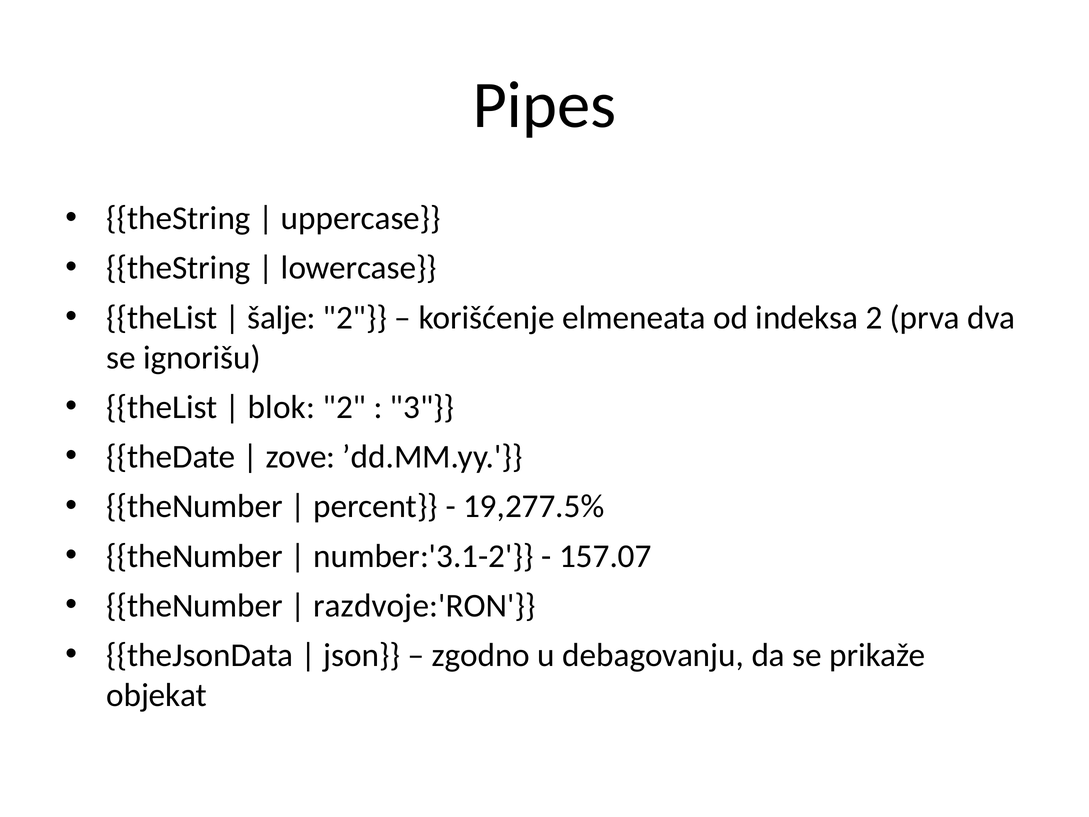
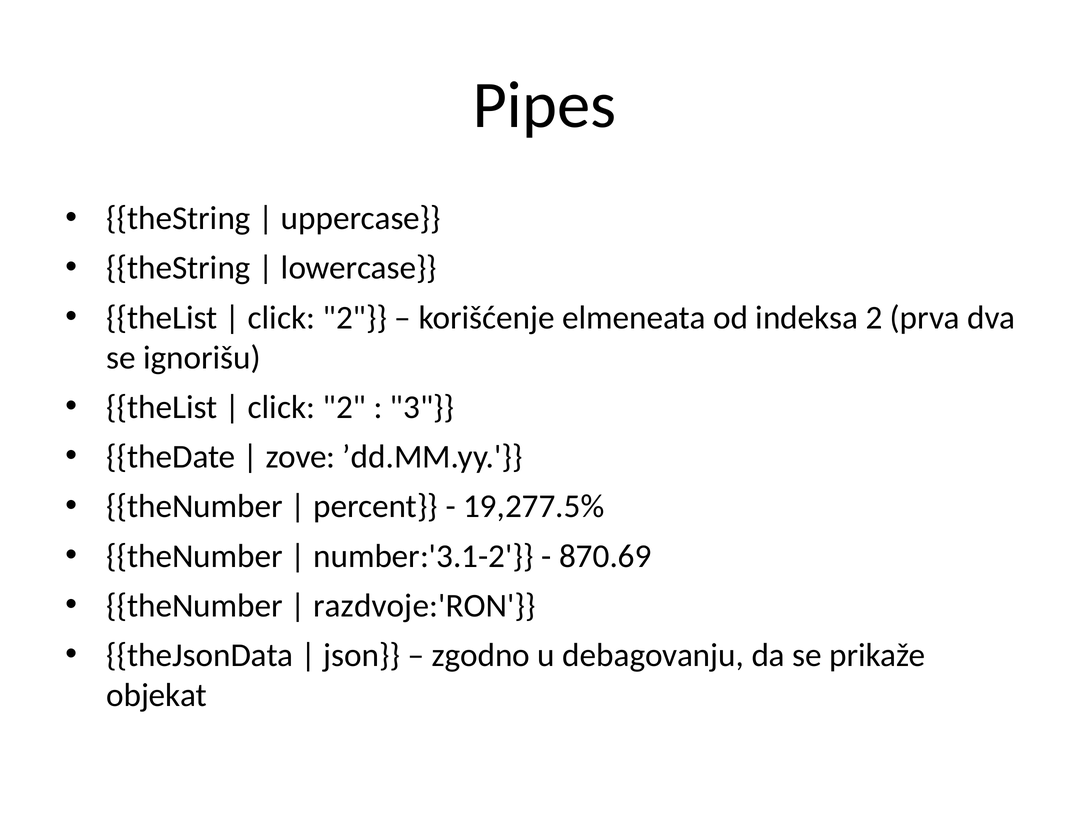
šalje: šalje -> click (281, 318)
blok: blok -> click (281, 407)
157.07: 157.07 -> 870.69 (605, 556)
